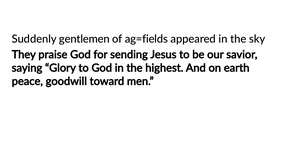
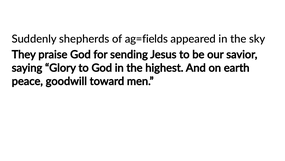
gentlemen: gentlemen -> shepherds (84, 39)
